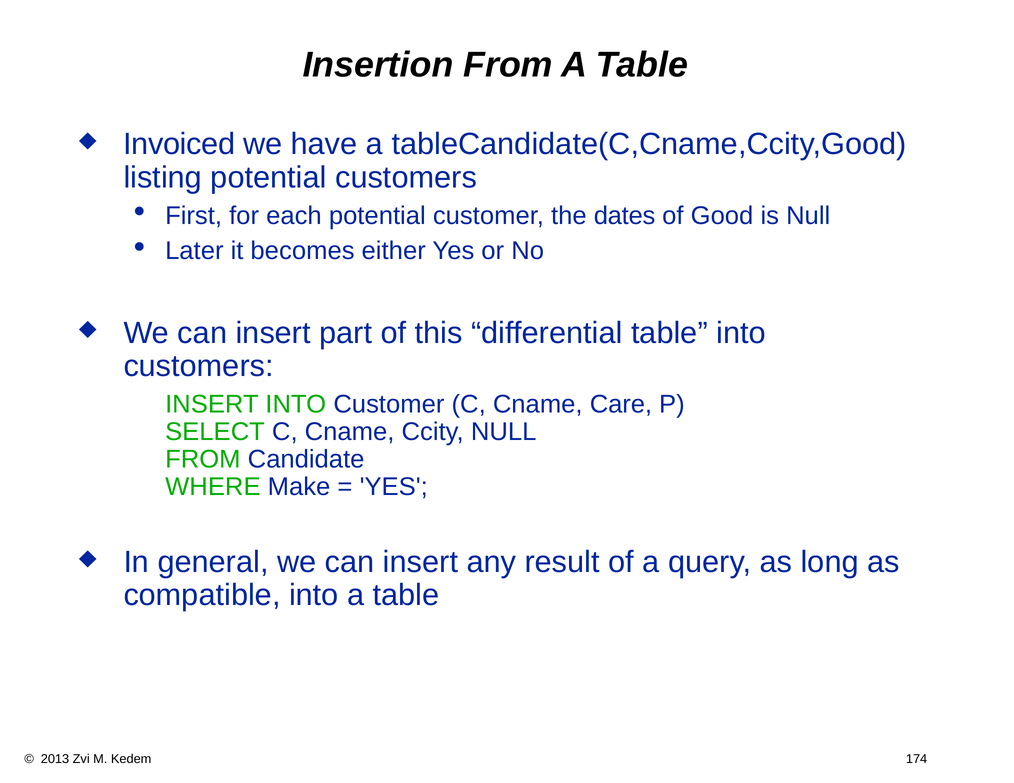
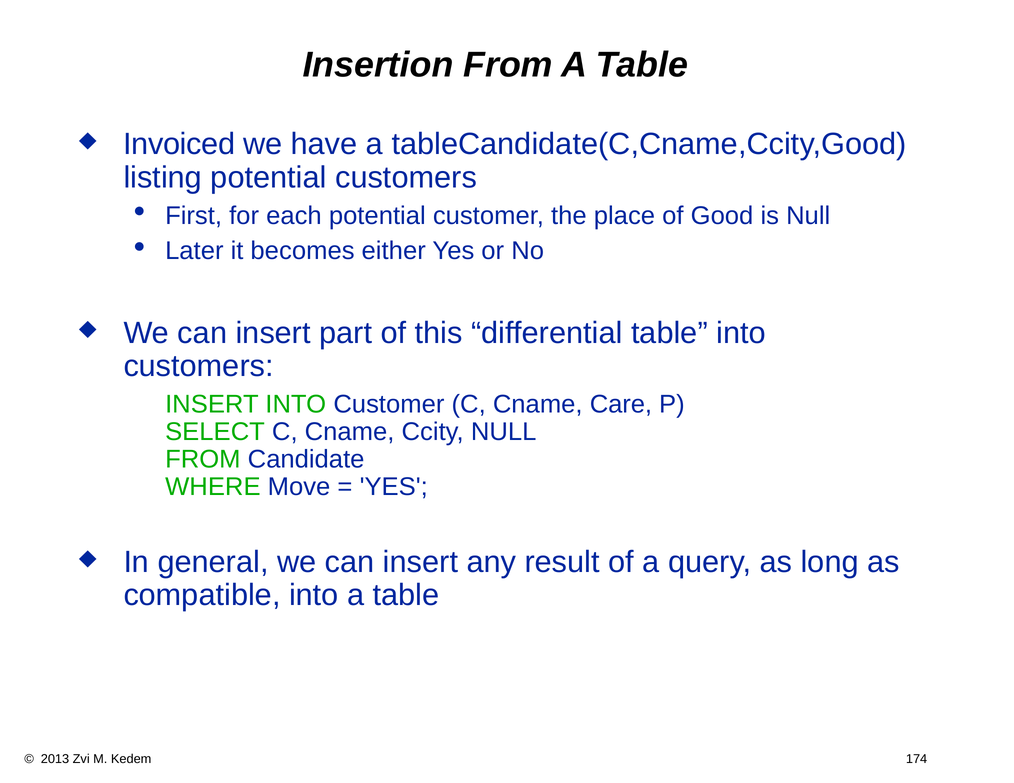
dates: dates -> place (624, 216)
Make: Make -> Move (299, 487)
